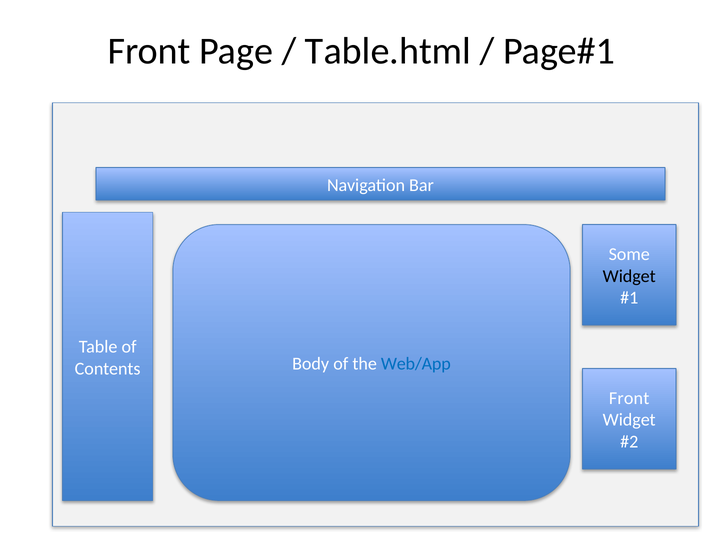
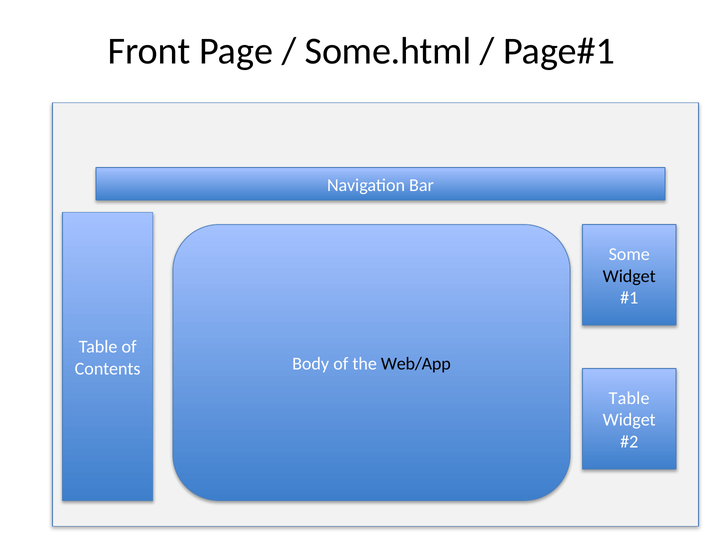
Table.html: Table.html -> Some.html (388, 51)
Web/App colour: blue -> black (416, 363)
Front: Front -> Table (629, 398)
